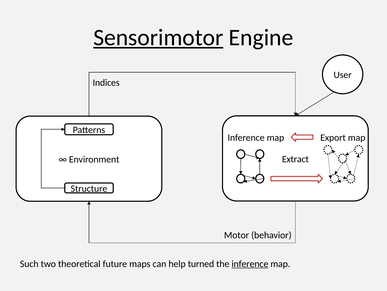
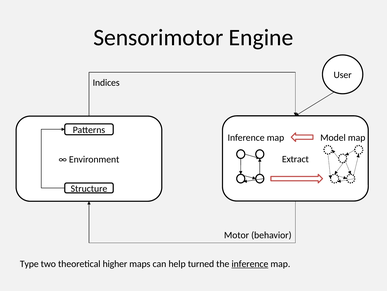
Sensorimotor underline: present -> none (158, 37)
Export: Export -> Model (333, 137)
Such: Such -> Type (29, 263)
future: future -> higher (115, 263)
